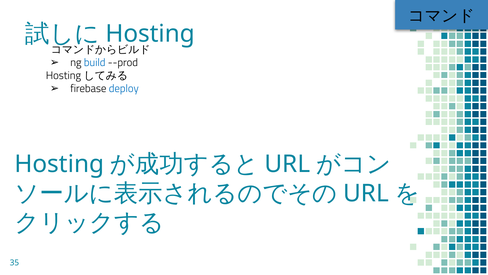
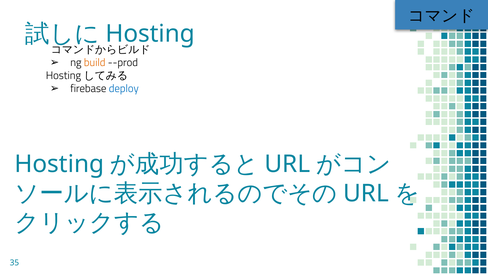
build colour: blue -> orange (95, 62)
